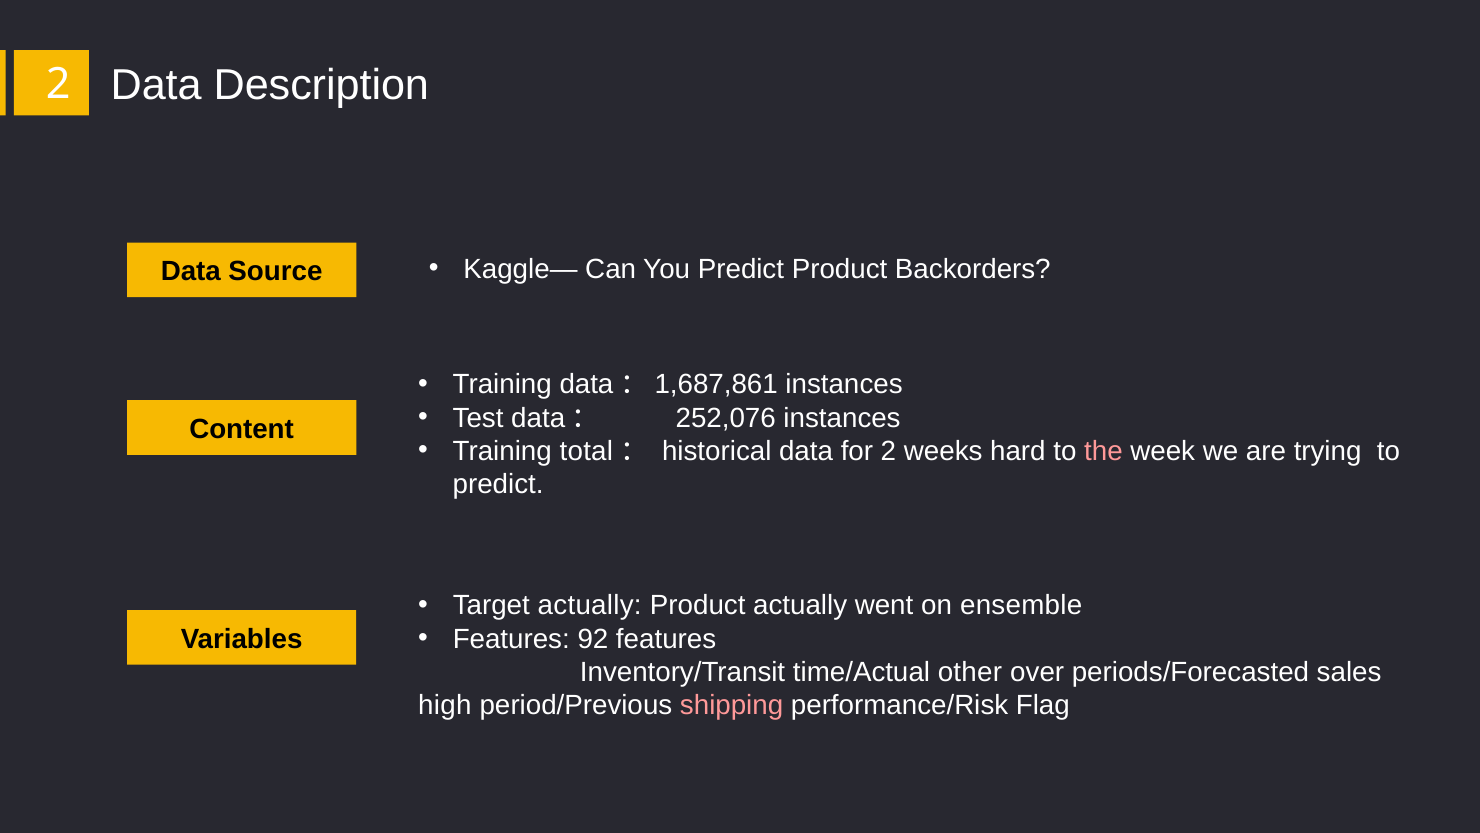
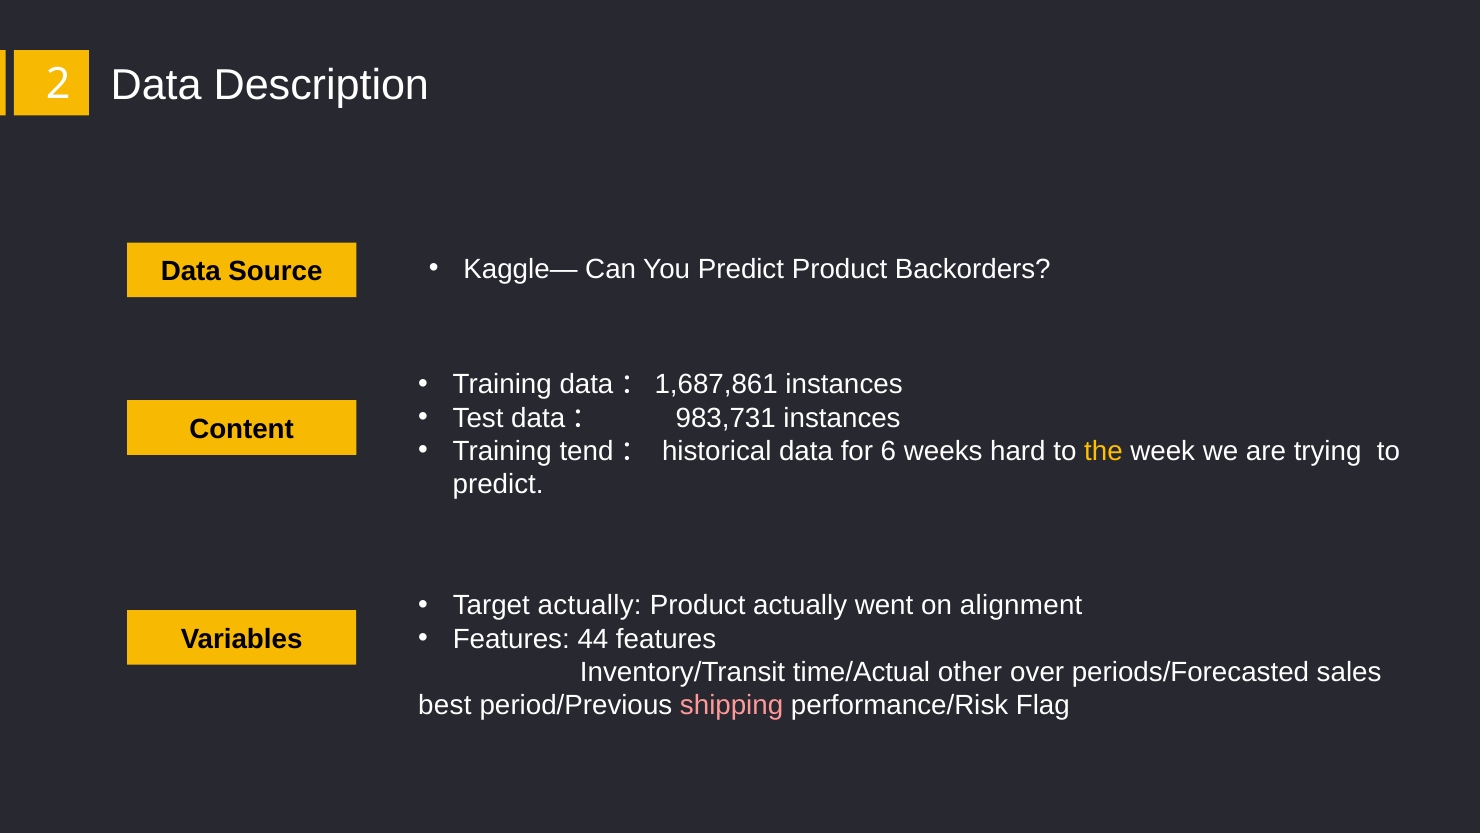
252,076: 252,076 -> 983,731 (726, 418)
total: total -> tend (586, 451)
for 2: 2 -> 6 (888, 451)
the colour: pink -> yellow (1103, 451)
ensemble: ensemble -> alignment (1021, 605)
92: 92 -> 44 (593, 639)
high: high -> best (445, 705)
